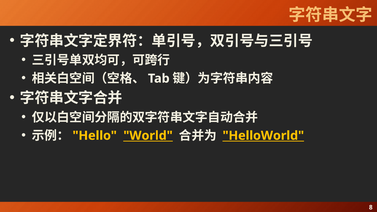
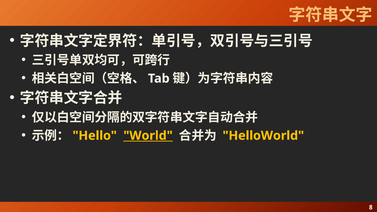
HelloWorld underline: present -> none (263, 136)
